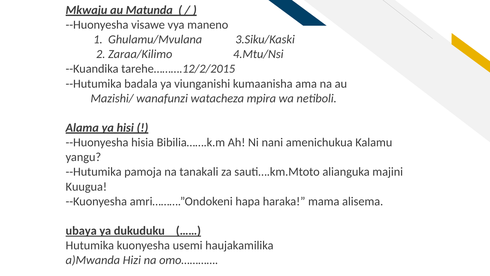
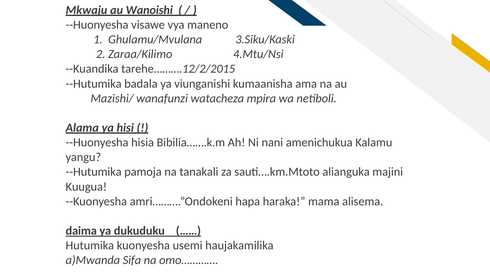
Matunda: Matunda -> Wanoishi (149, 10)
ubaya: ubaya -> daima (81, 231)
Hizi: Hizi -> Sifa (132, 260)
